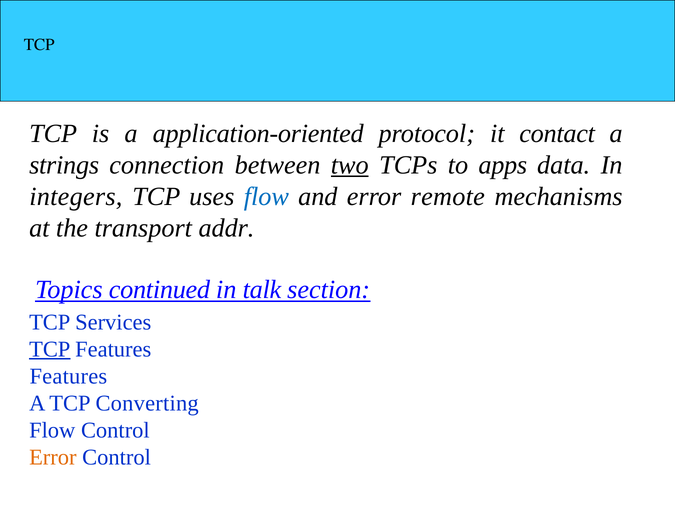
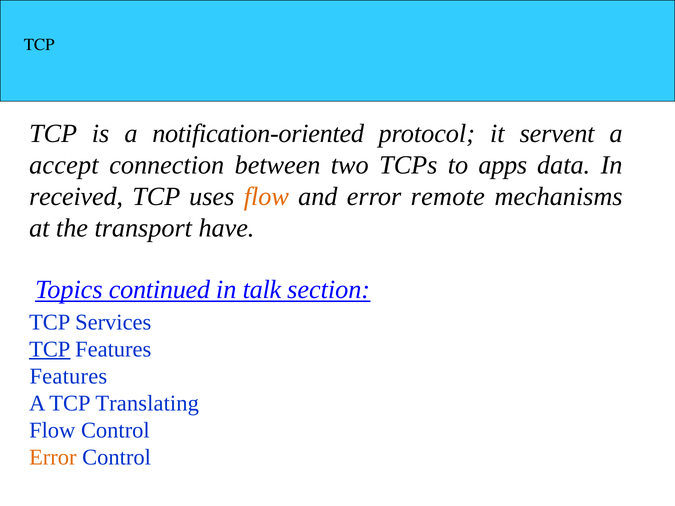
application-oriented: application-oriented -> notification-oriented (258, 133)
contact: contact -> servent (557, 133)
strings: strings -> accept (64, 165)
two underline: present -> none (350, 165)
integers: integers -> received (76, 197)
flow colour: blue -> orange (266, 197)
addr: addr -> have (226, 228)
Converting: Converting -> Translating (147, 403)
